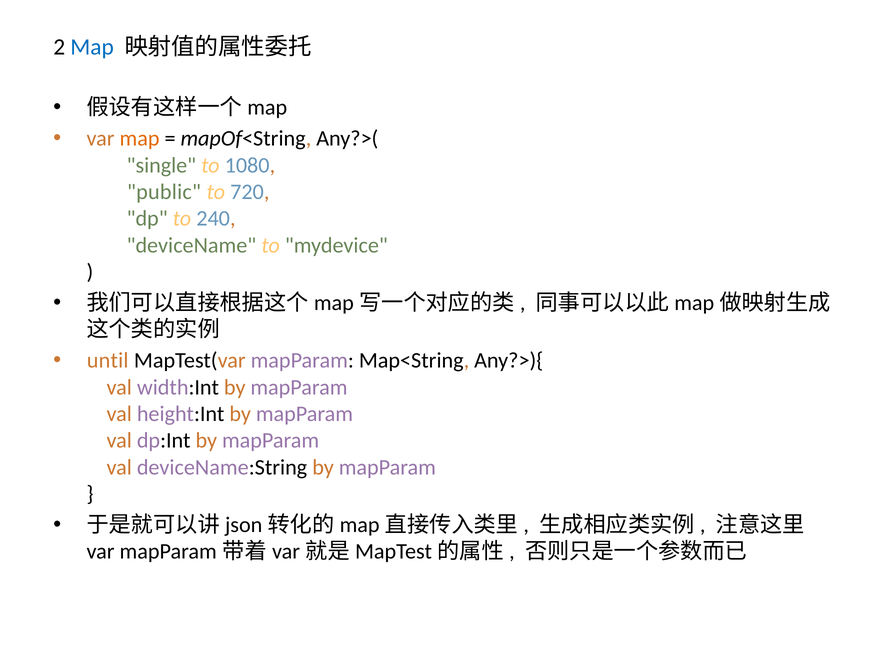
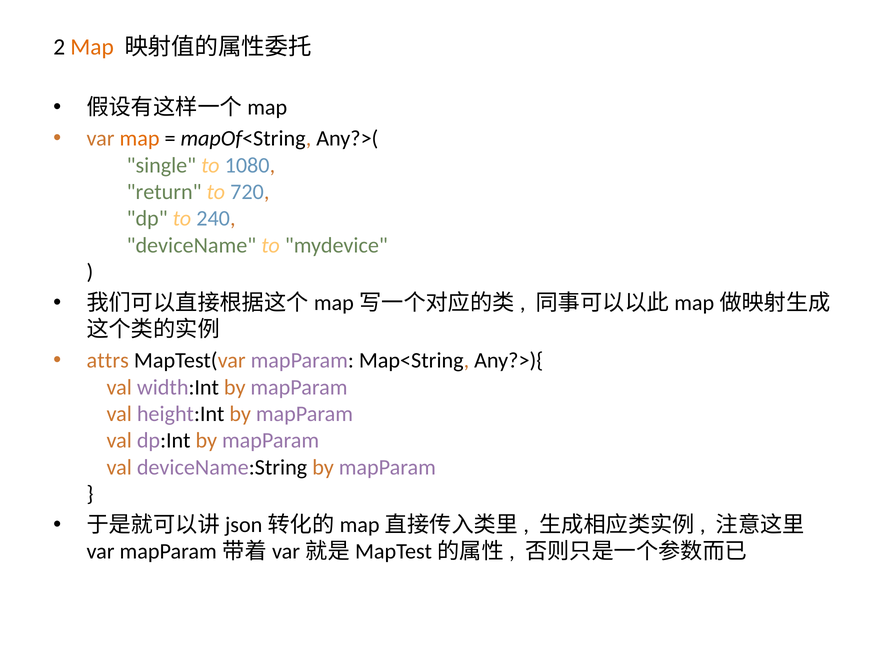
Map colour: blue -> orange (92, 47)
public: public -> return (164, 192)
until: until -> attrs (108, 361)
